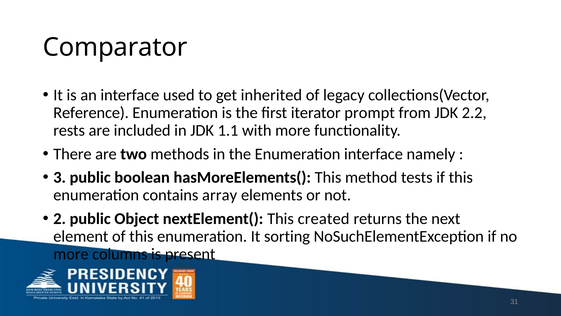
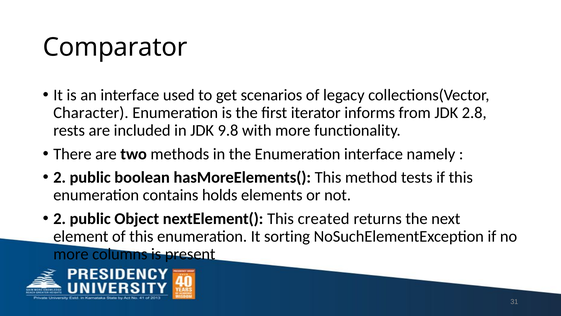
inherited: inherited -> scenarios (271, 95)
Reference: Reference -> Character (91, 113)
prompt: prompt -> informs (370, 113)
2.2: 2.2 -> 2.8 (474, 113)
1.1: 1.1 -> 9.8 (228, 130)
3: 3 -> 2 (60, 177)
array: array -> holds (220, 195)
